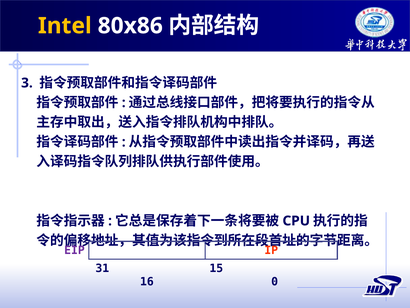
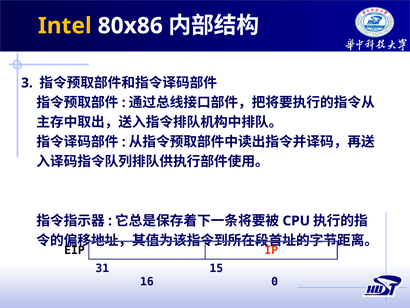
EIP colour: purple -> black (74, 250)
